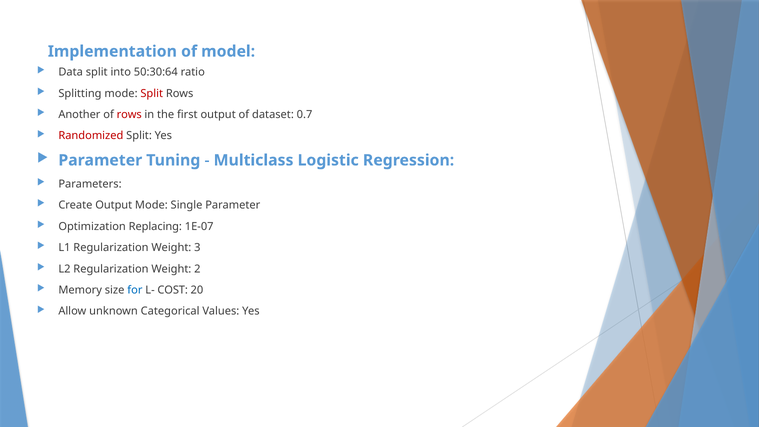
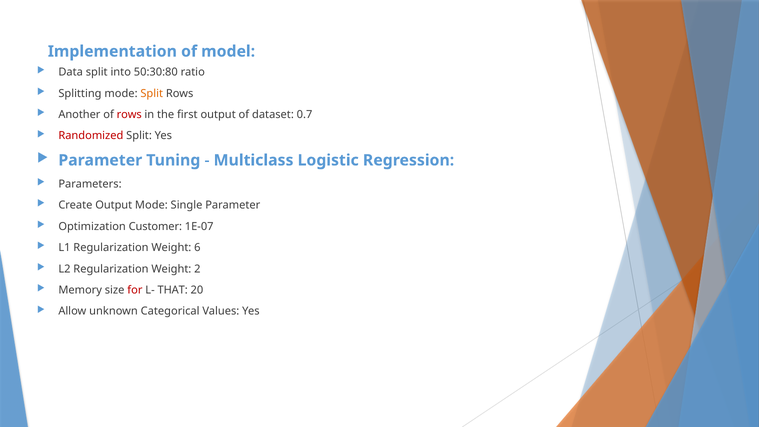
50:30:64: 50:30:64 -> 50:30:80 (156, 72)
Split colour: red -> orange (152, 93)
Replacing: Replacing -> Customer (155, 226)
3: 3 -> 6 (197, 248)
for colour: blue -> red (135, 290)
COST: COST -> THAT (173, 290)
